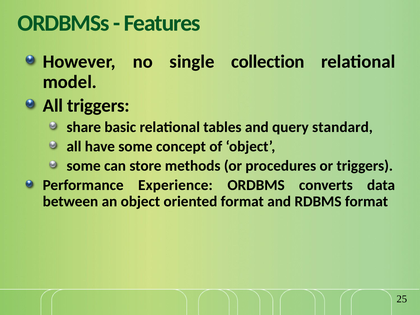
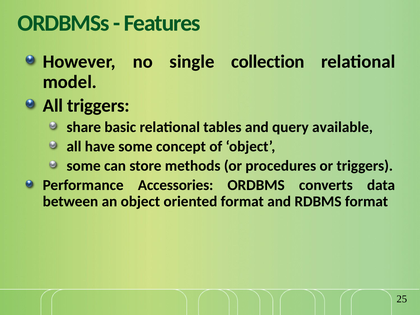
standard: standard -> available (343, 127)
Experience: Experience -> Accessories (176, 185)
